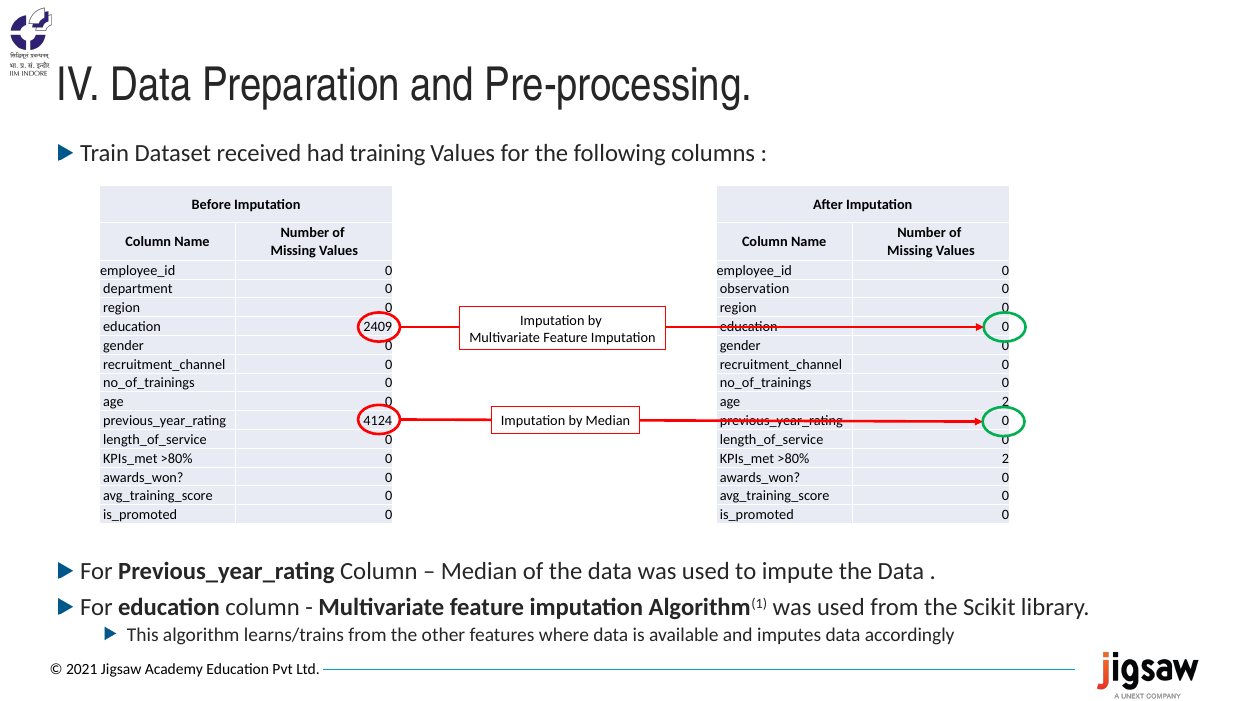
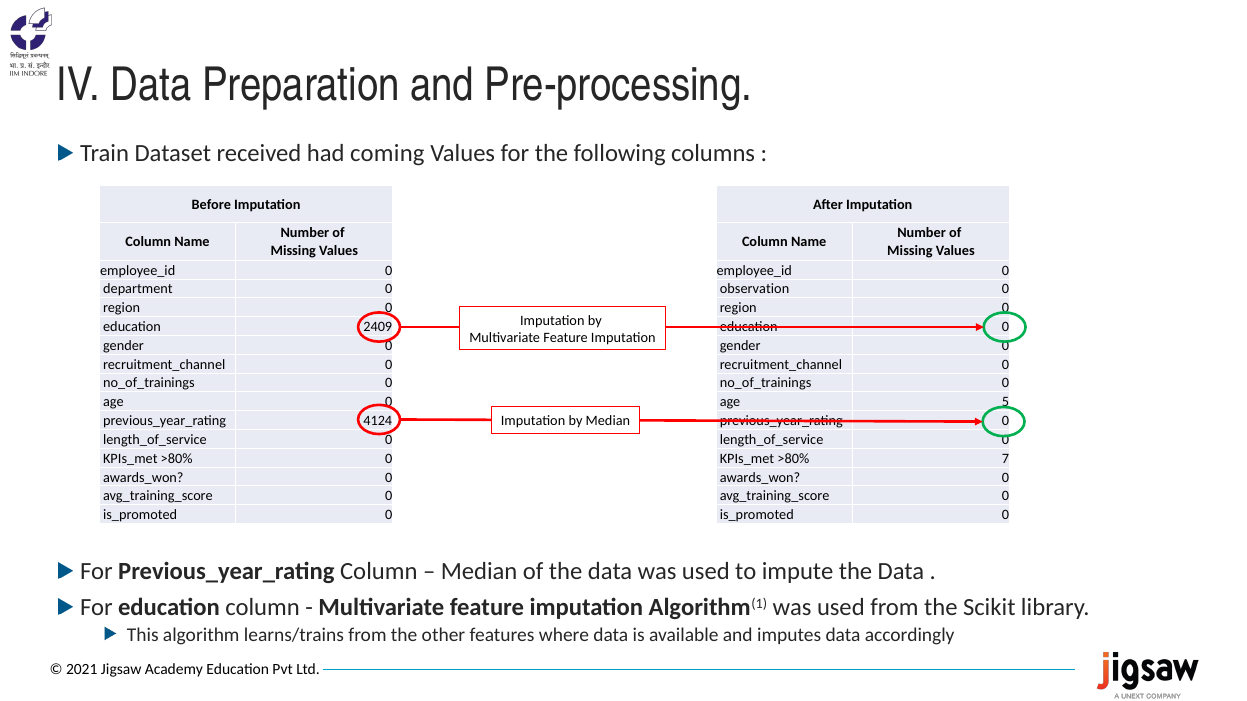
training: training -> coming (387, 153)
age 2: 2 -> 5 (1005, 402)
>80% 2: 2 -> 7 (1005, 459)
